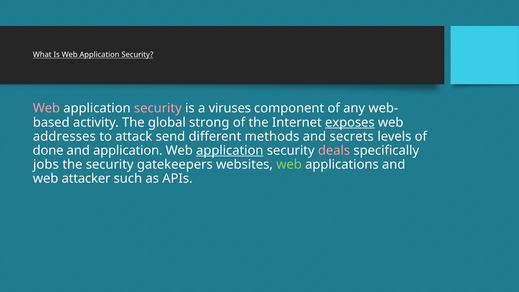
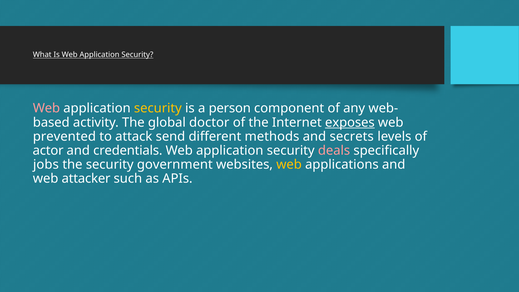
security colour: pink -> yellow (158, 108)
viruses: viruses -> person (230, 108)
strong: strong -> doctor (209, 122)
addresses: addresses -> prevented (64, 136)
done: done -> actor (48, 150)
and application: application -> credentials (128, 150)
application underline: present -> none (230, 150)
gatekeepers: gatekeepers -> government (175, 164)
web colour: light green -> yellow (289, 164)
